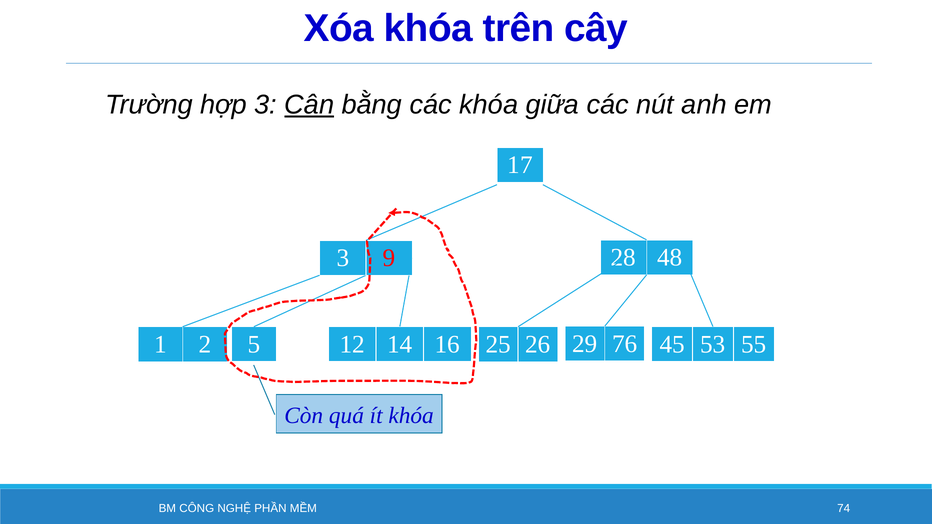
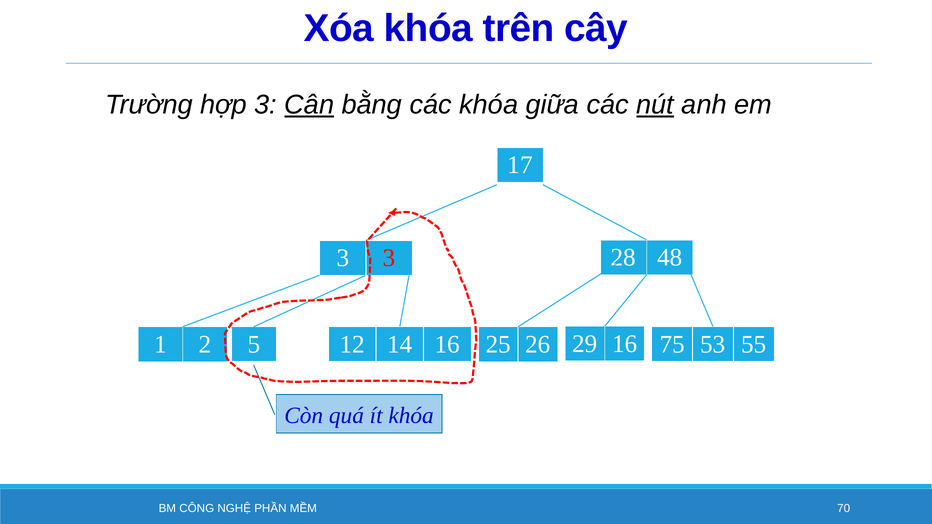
nút underline: none -> present (655, 105)
3 9: 9 -> 3 (389, 258)
29 76: 76 -> 16 (625, 344)
45: 45 -> 75 (672, 344)
74: 74 -> 70 (844, 509)
